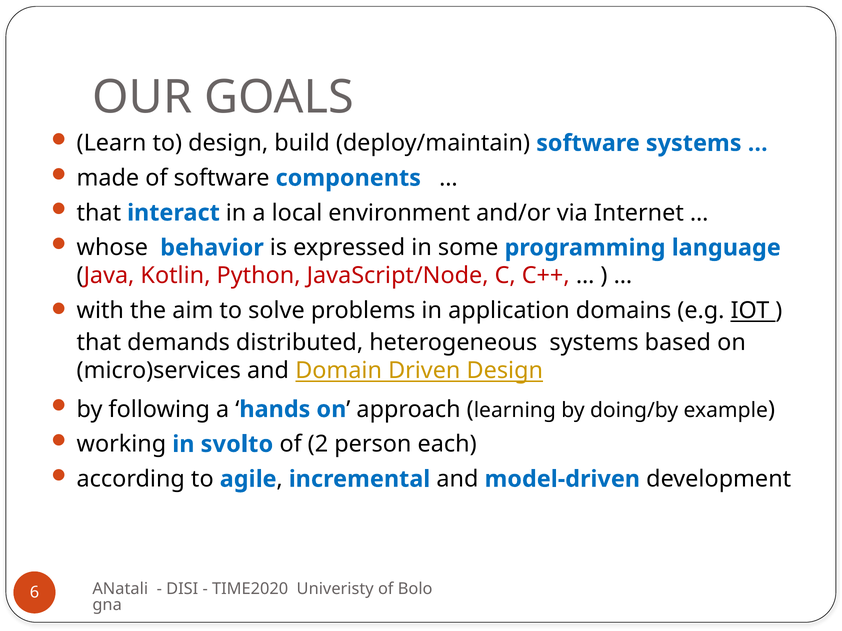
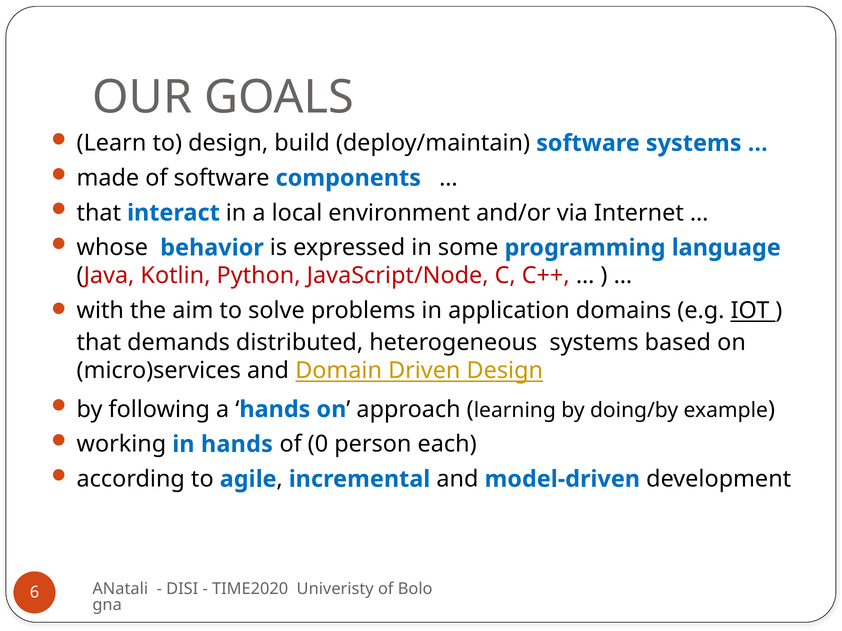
in svolto: svolto -> hands (237, 445)
2: 2 -> 0 (318, 445)
